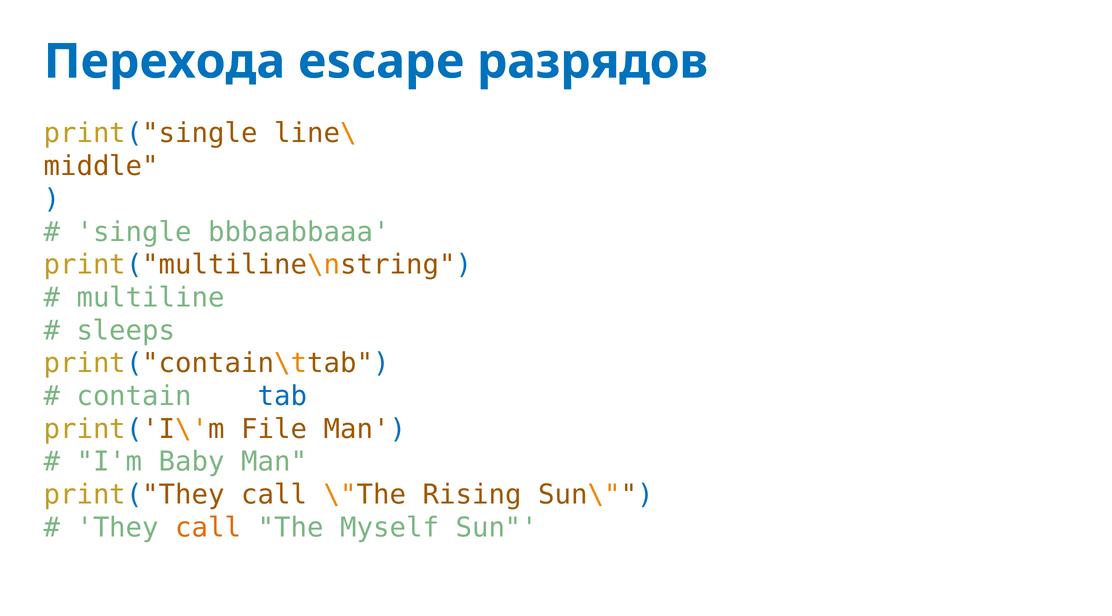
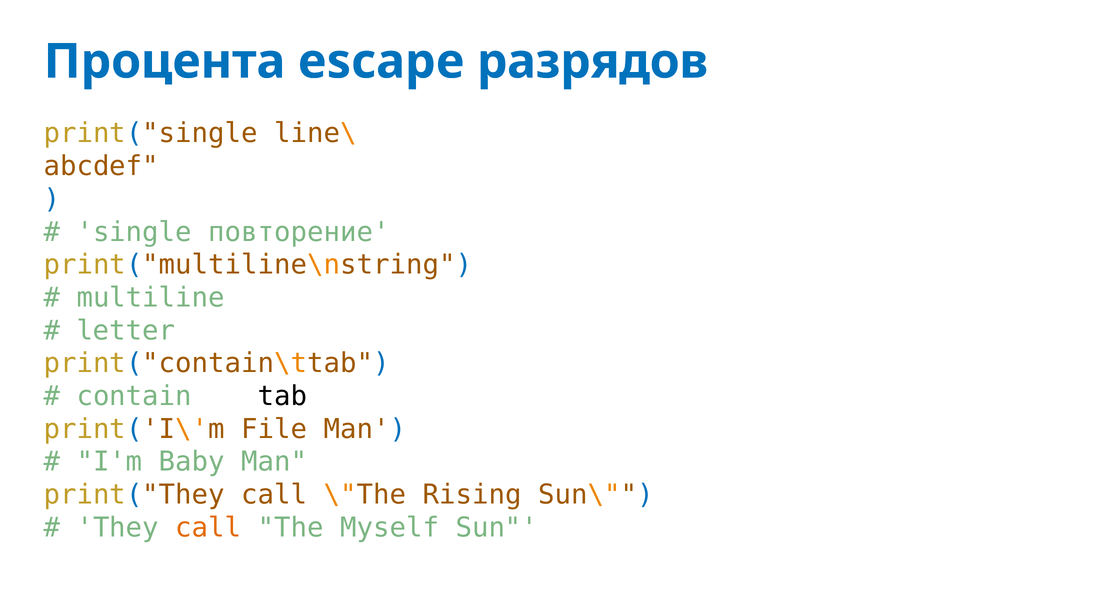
Перехода: Перехода -> Процента (165, 62)
middle: middle -> abcdef (101, 166)
bbbaabbaaa: bbbaabbaaa -> повторение (299, 232)
sleeps: sleeps -> letter (126, 331)
tab colour: blue -> black (283, 397)
